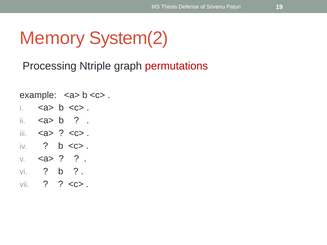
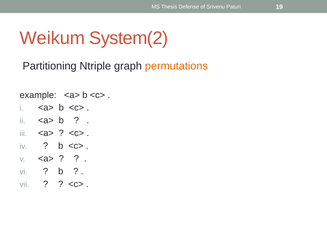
Memory: Memory -> Weikum (52, 38)
Processing: Processing -> Partitioning (50, 66)
permutations colour: red -> orange (176, 66)
